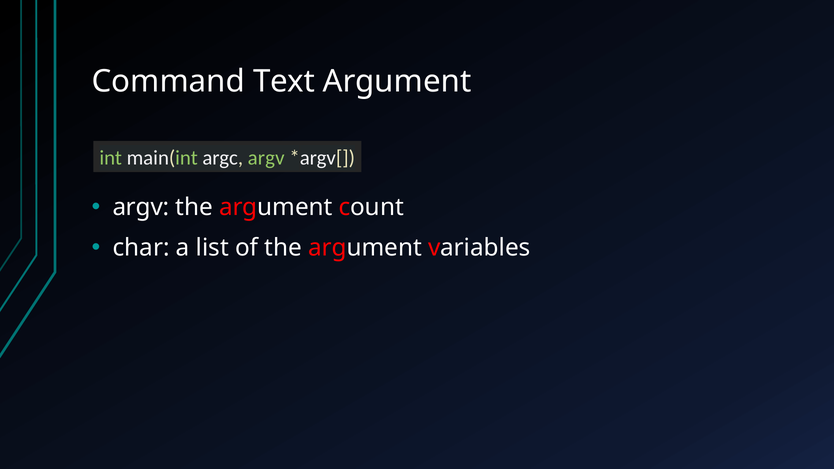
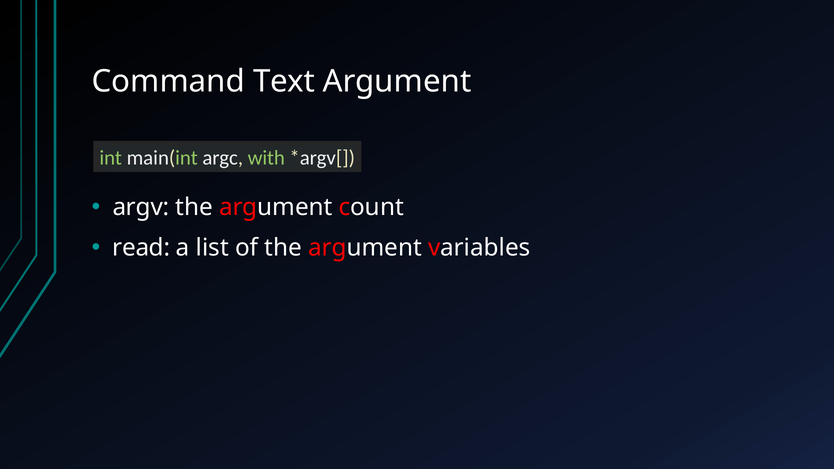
argc argv: argv -> with (266, 158)
char: char -> read (141, 248)
